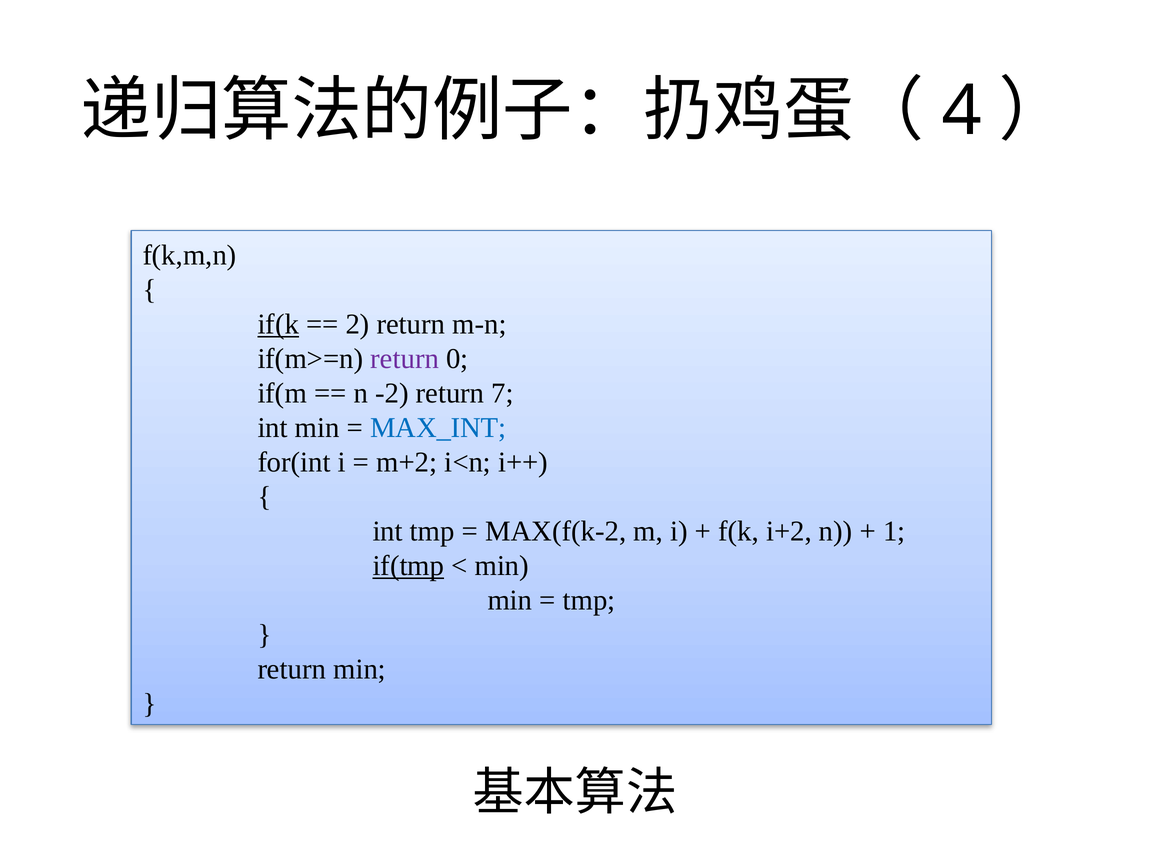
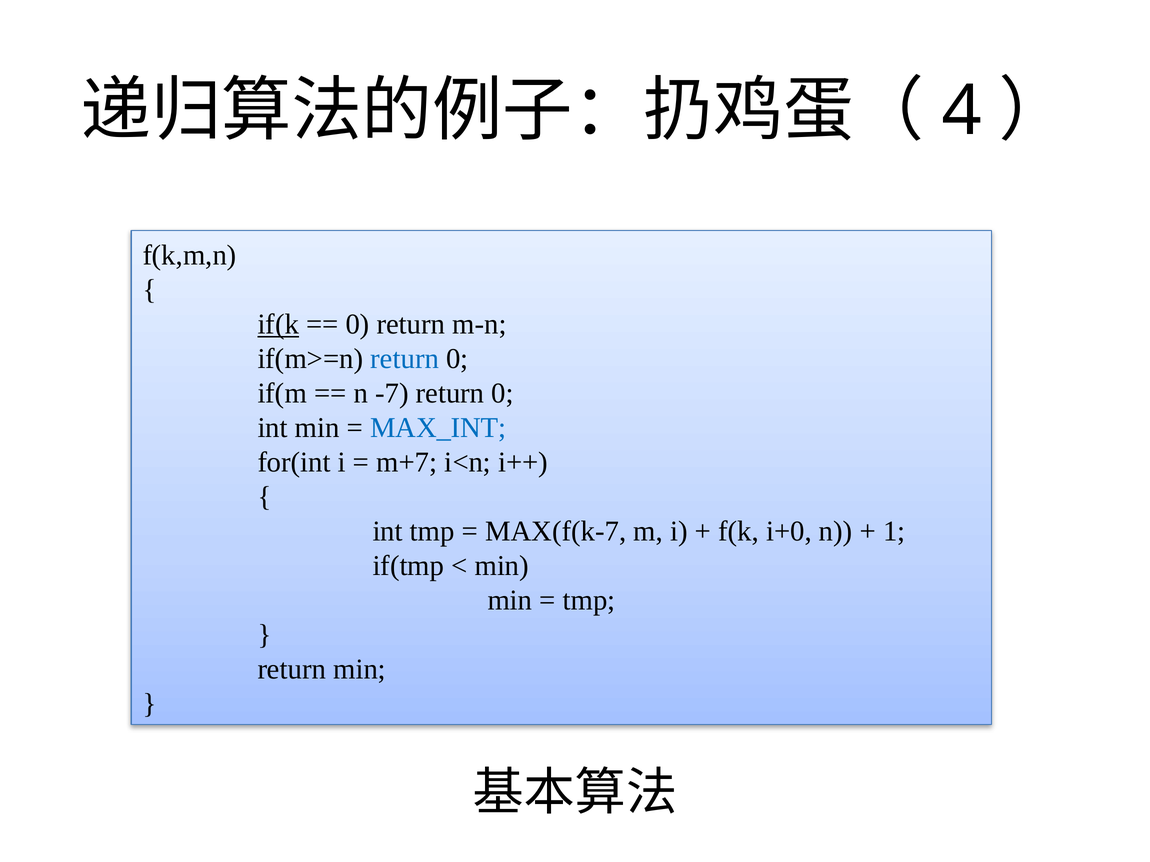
2: 2 -> 0 (358, 325)
return colour: purple -> blue (405, 359)
-2: -2 -> -7 (392, 394)
7: 7 -> 0 (503, 394)
m+2: m+2 -> m+7 (407, 463)
MAX(f(k-2: MAX(f(k-2 -> MAX(f(k-7 (556, 532)
i+2: i+2 -> i+0 (789, 532)
if(tmp underline: present -> none (408, 566)
